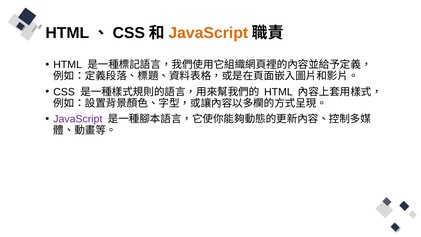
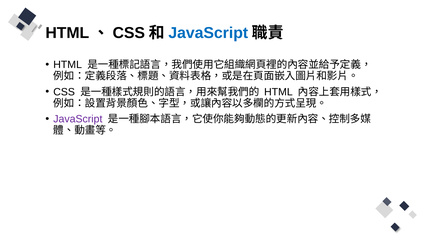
JavaScript colour: orange -> blue (208, 33)
